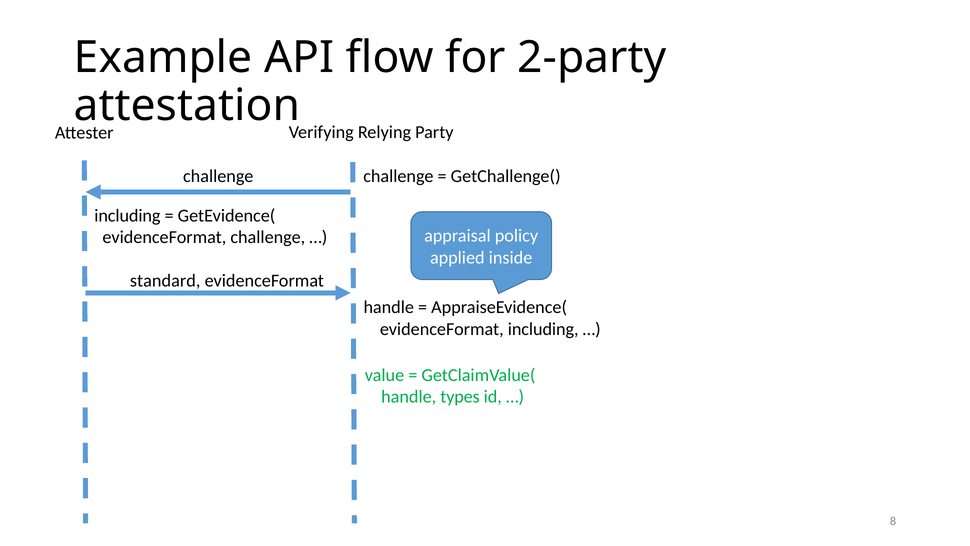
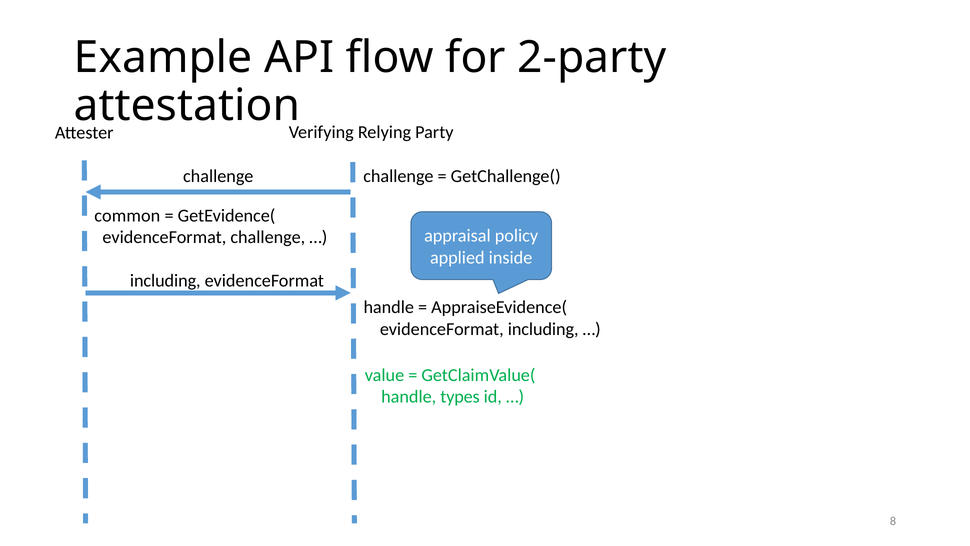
including: including -> common (127, 215)
standard: standard -> including (165, 280)
